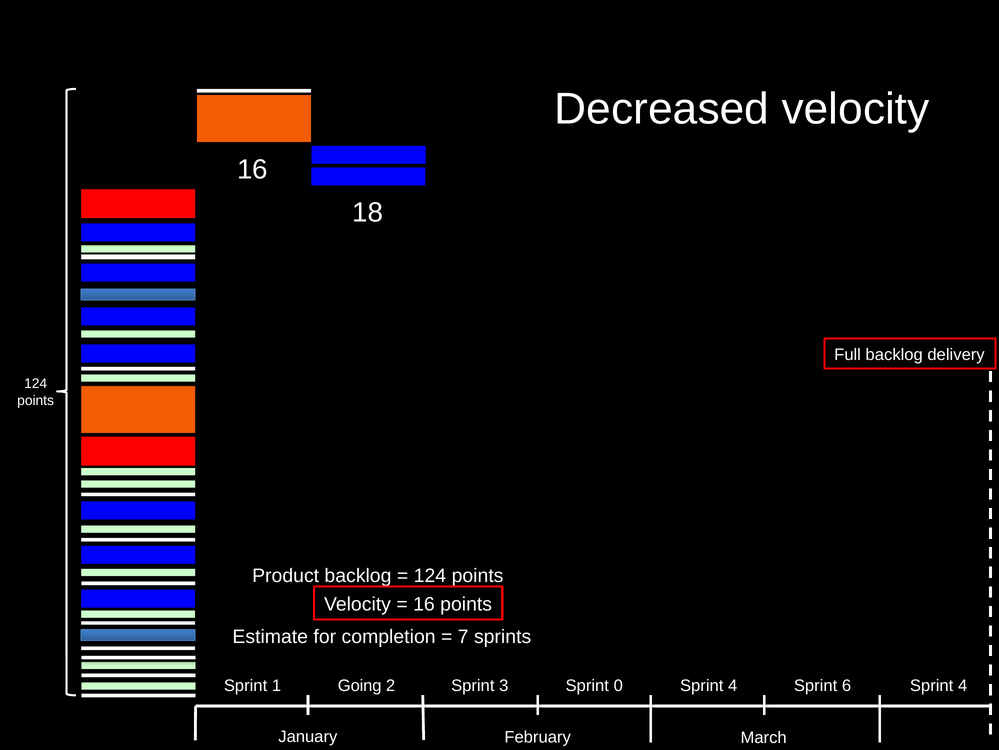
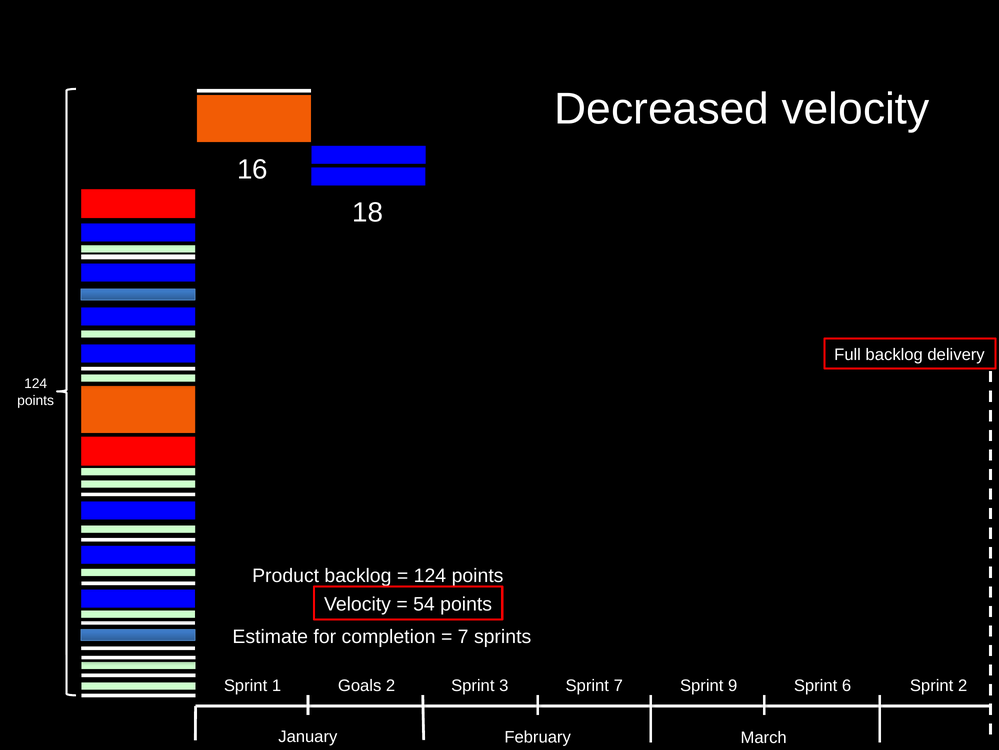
16: 16 -> 54 (424, 604)
Going: Going -> Goals (360, 685)
Sprint 0: 0 -> 7 (618, 685)
4: 4 -> 9 (733, 685)
4: 4 -> 2 (963, 685)
